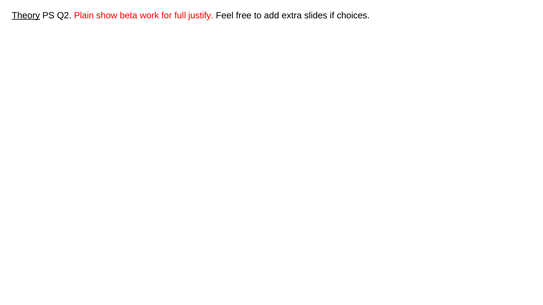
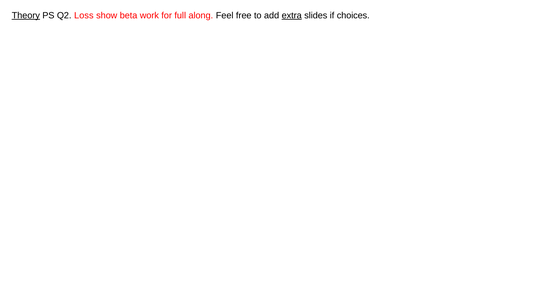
Plain: Plain -> Loss (84, 15)
justify: justify -> along (201, 15)
extra underline: none -> present (292, 15)
